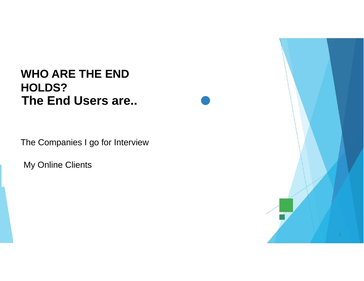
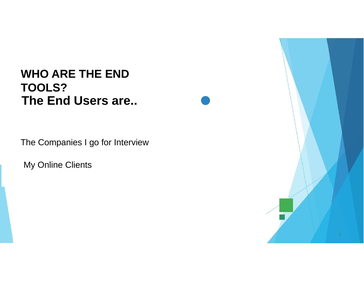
HOLDS: HOLDS -> TOOLS (44, 88)
